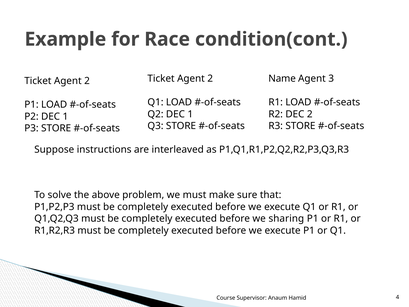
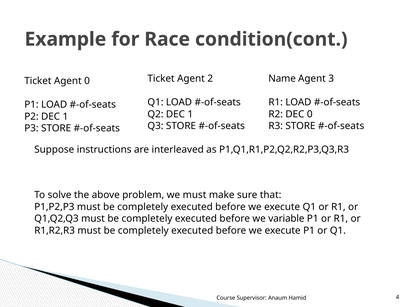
2: 2 -> 0 (87, 81)
DEC 2: 2 -> 0 (310, 114)
sharing: sharing -> variable (286, 219)
